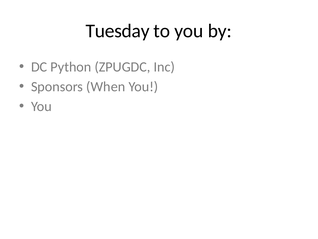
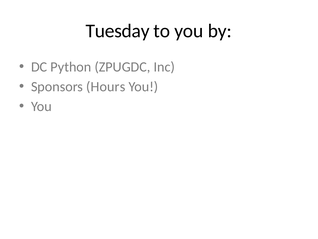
When: When -> Hours (106, 87)
